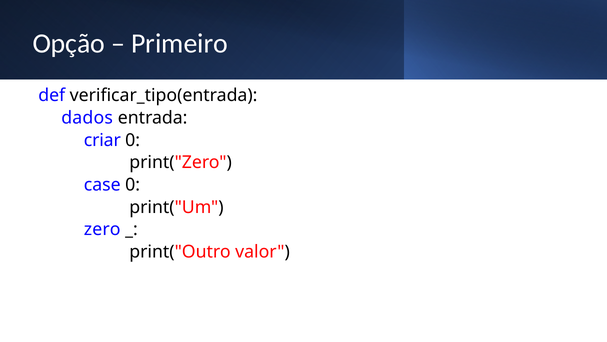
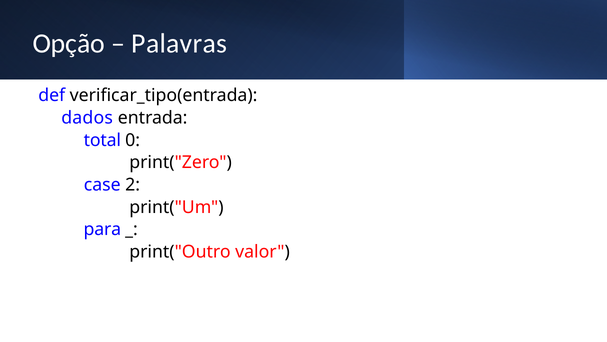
Primeiro: Primeiro -> Palavras (179, 44)
criar: criar -> total (102, 140)
case 0: 0 -> 2 (133, 185)
zero: zero -> para (102, 229)
